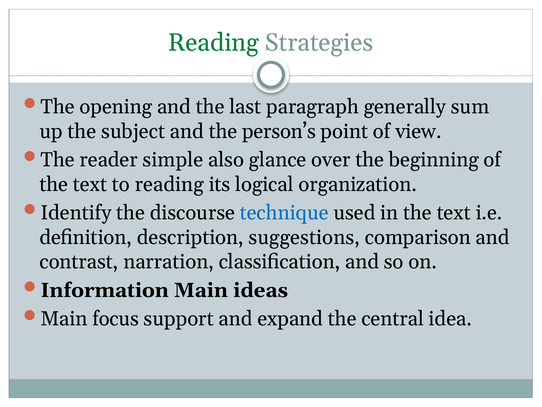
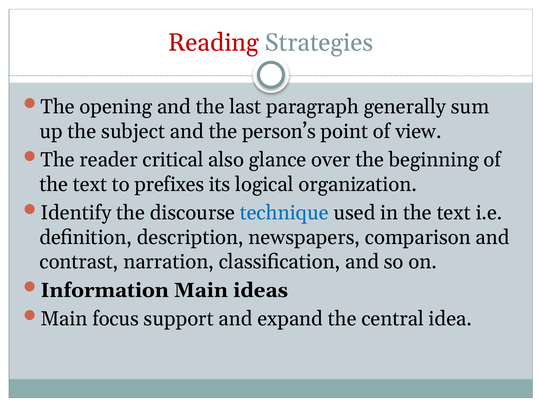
Reading colour: green -> red (214, 43)
simple: simple -> critical (173, 160)
to reading: reading -> prefixes (169, 184)
suggestions: suggestions -> newspapers (304, 237)
